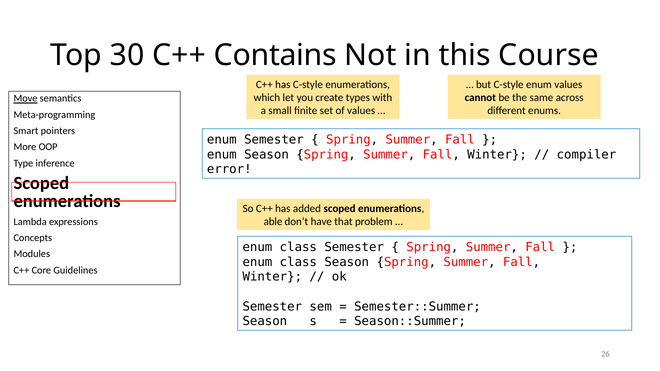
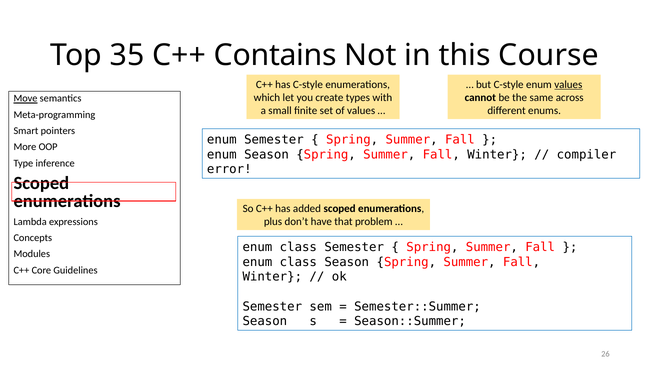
30: 30 -> 35 (127, 55)
values underline: none -> present (568, 85)
able: able -> plus (273, 222)
